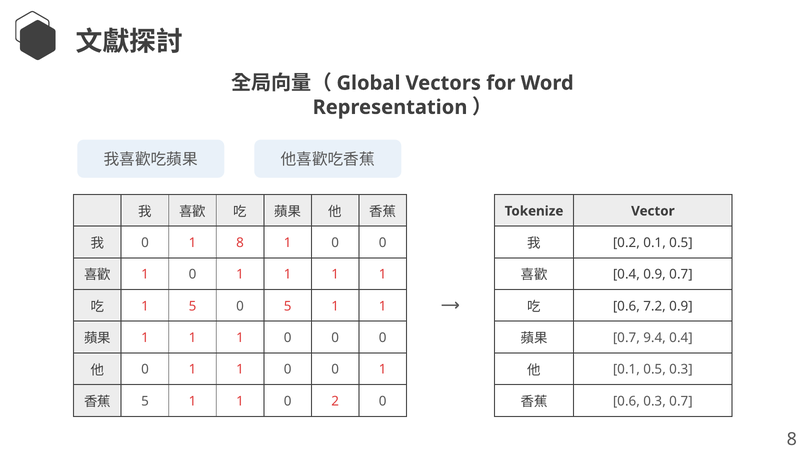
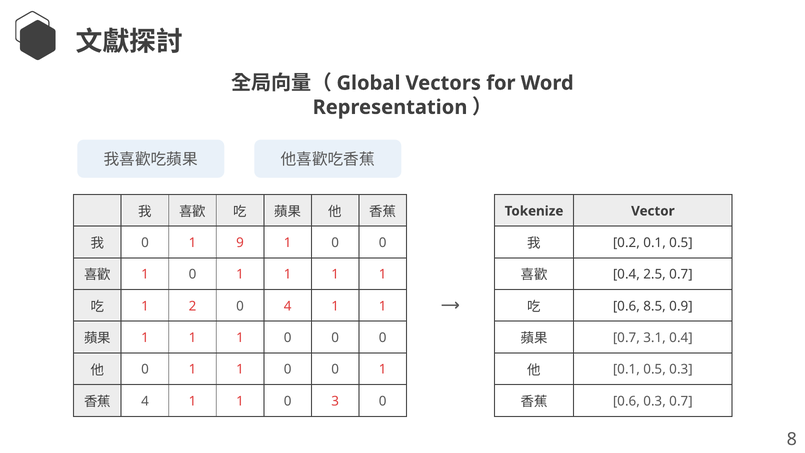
1 8: 8 -> 9 (240, 243)
0.4 0.9: 0.9 -> 2.5 (655, 274)
1 5: 5 -> 2 (193, 306)
0 5: 5 -> 4 (288, 306)
7.2: 7.2 -> 8.5 (655, 306)
9.4: 9.4 -> 3.1 (655, 338)
5: 5 -> 4 (145, 401)
2: 2 -> 3 (335, 401)
